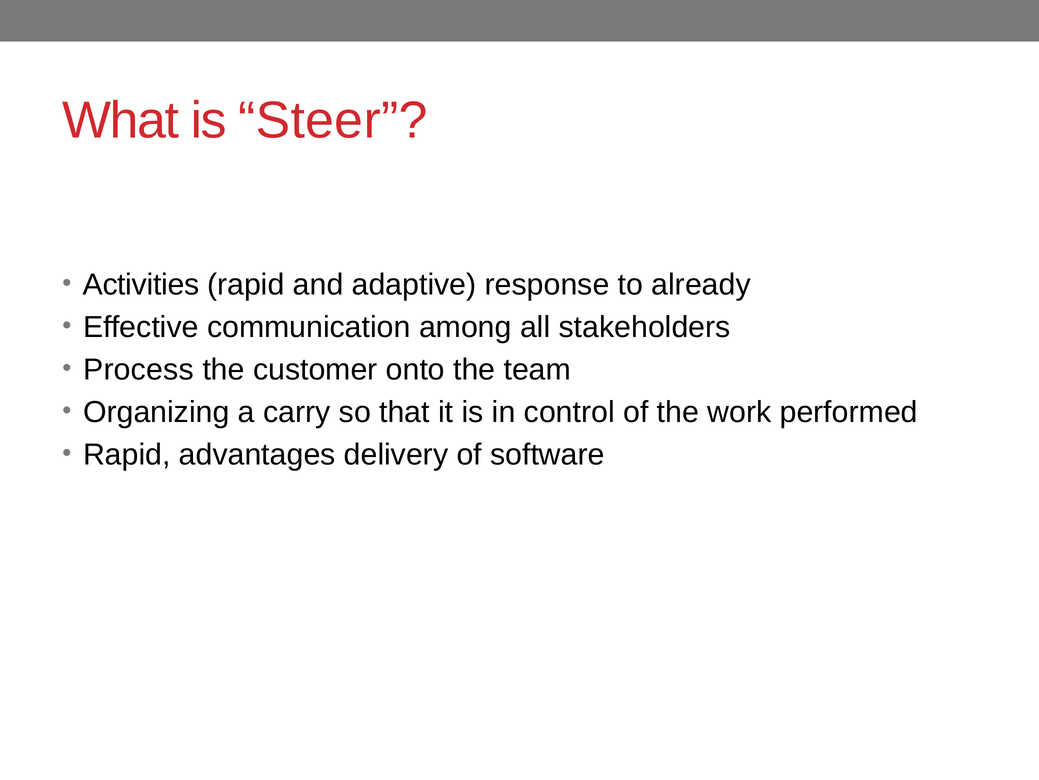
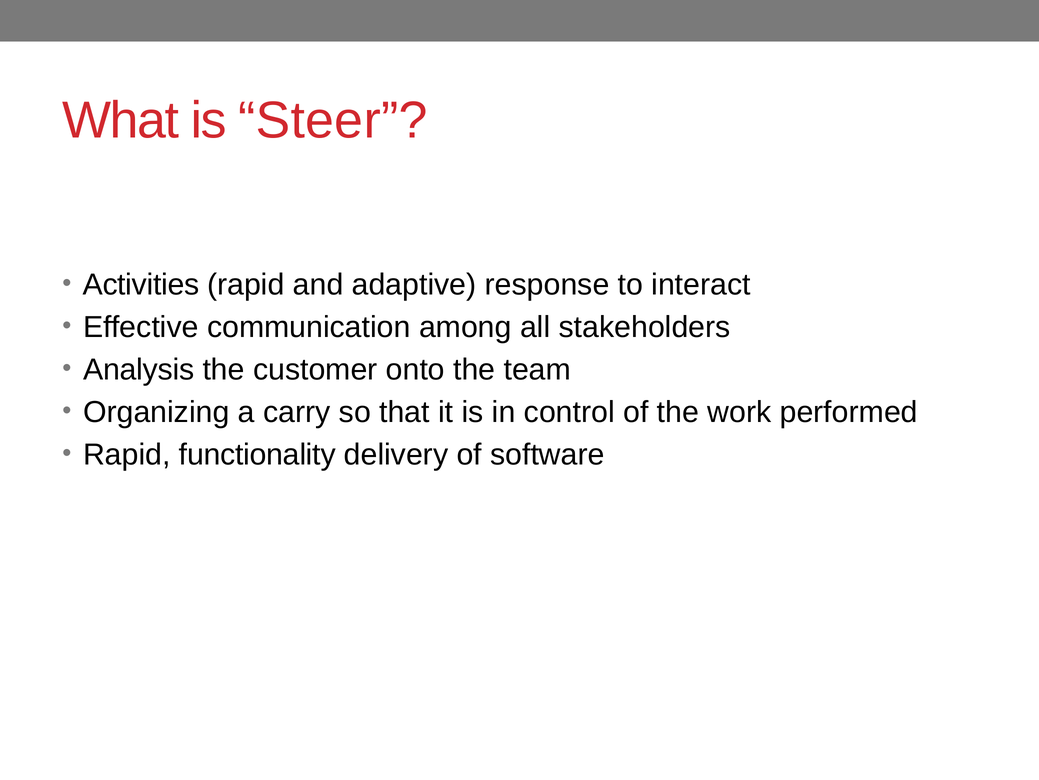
already: already -> interact (701, 284)
Process: Process -> Analysis (139, 369)
advantages: advantages -> functionality (257, 454)
